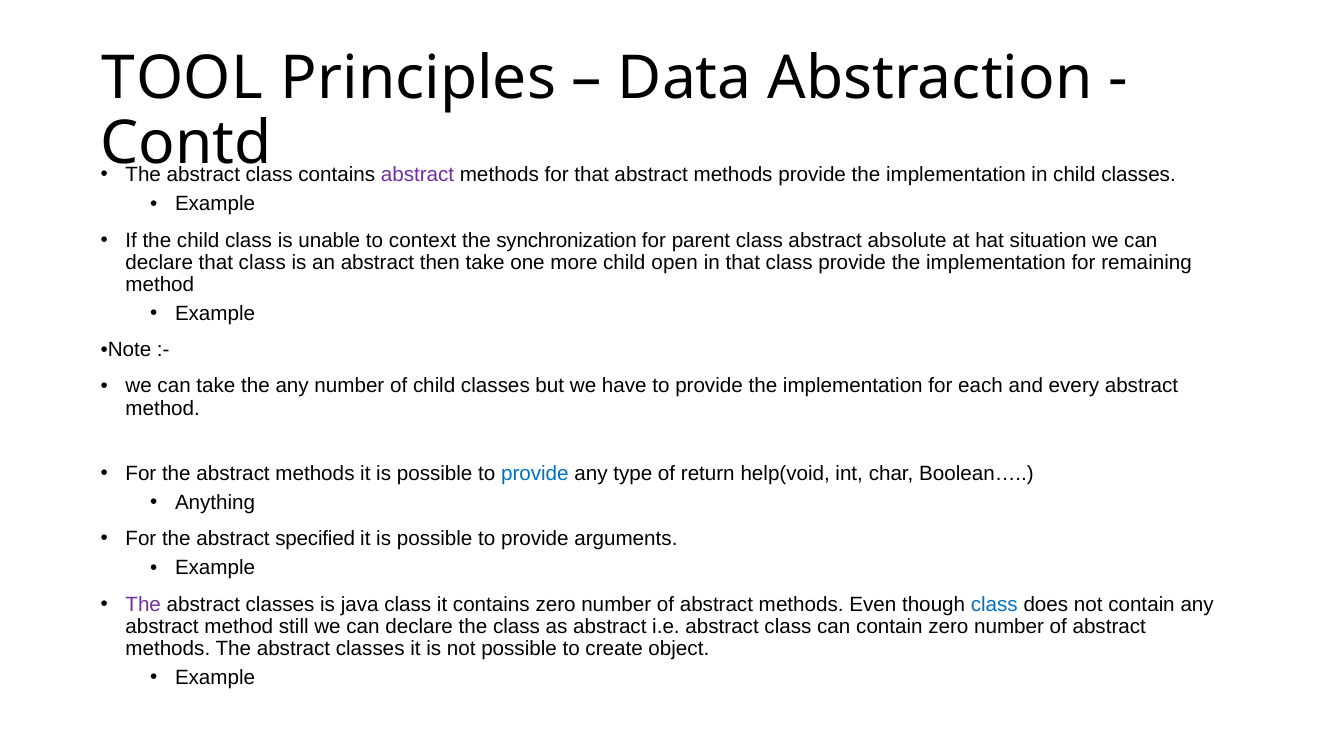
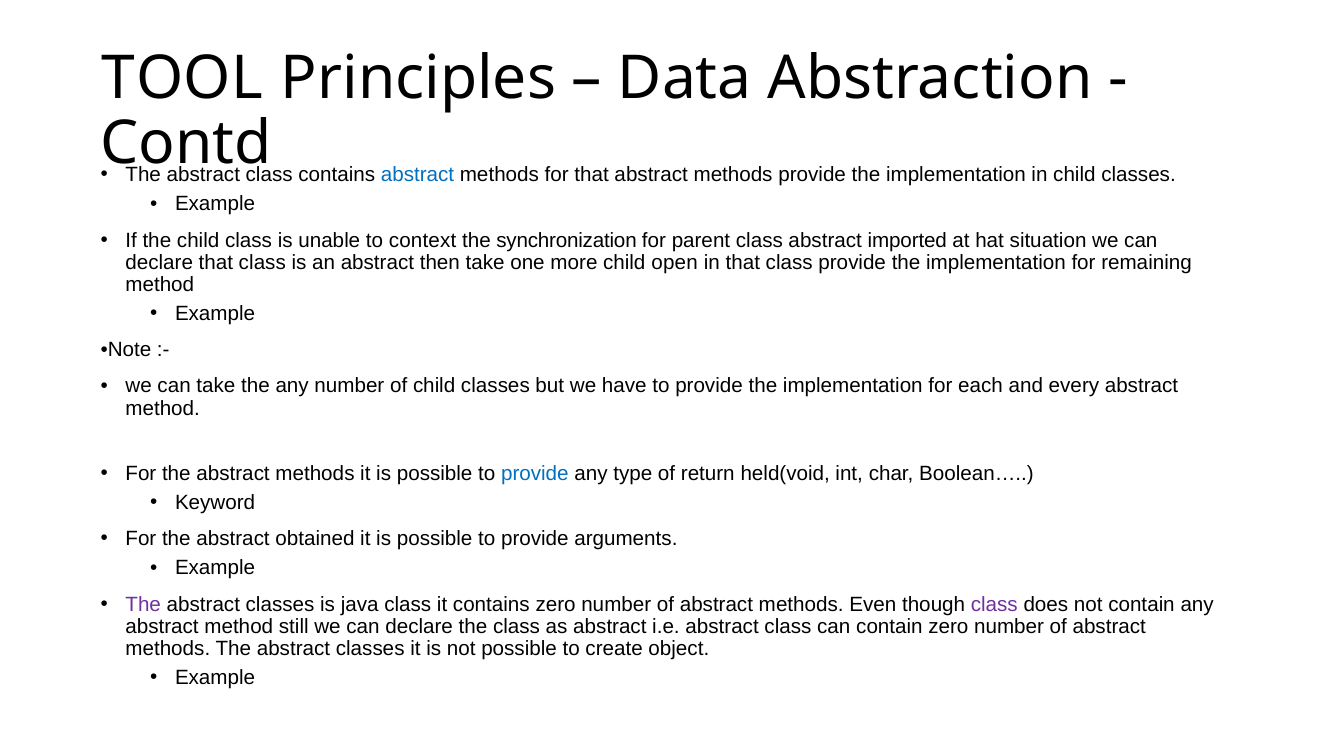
abstract colour: purple -> blue (418, 175)
absolute: absolute -> imported (907, 240)
help(void: help(void -> held(void (785, 474)
Anything: Anything -> Keyword (215, 503)
specified: specified -> obtained (315, 539)
class colour: blue -> purple (994, 604)
